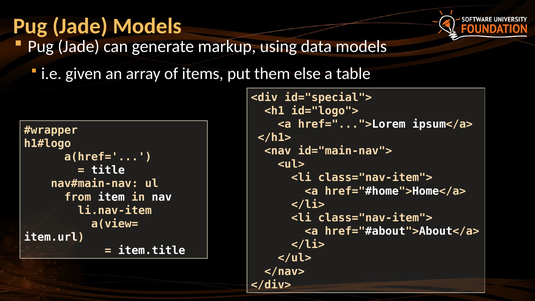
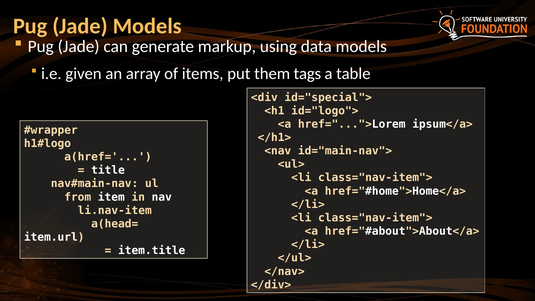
else: else -> tags (307, 74)
a(view=: a(view= -> a(head= (115, 224)
